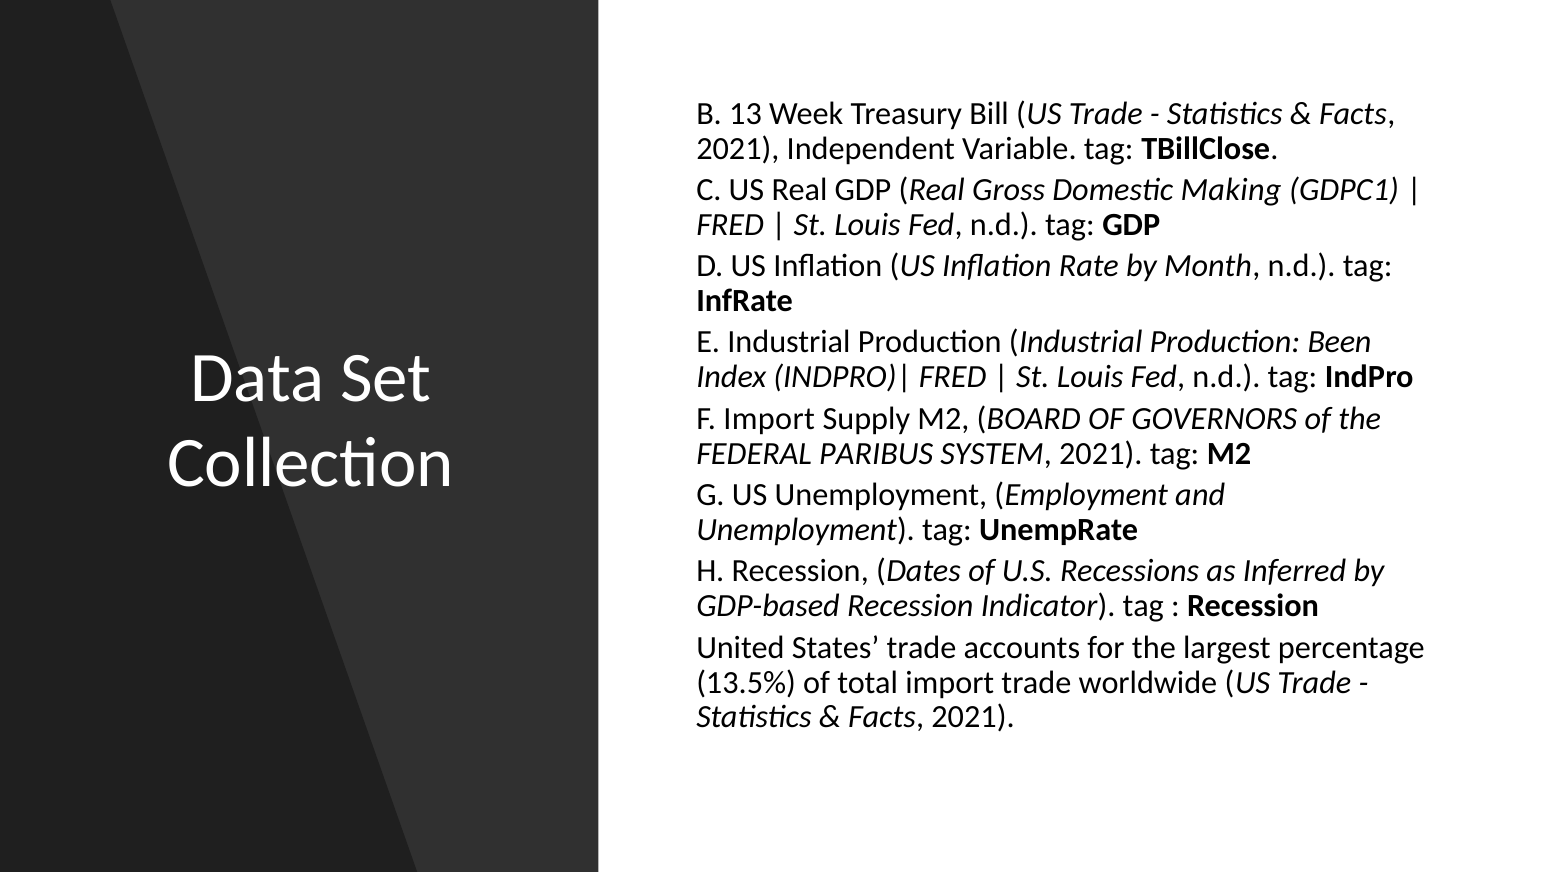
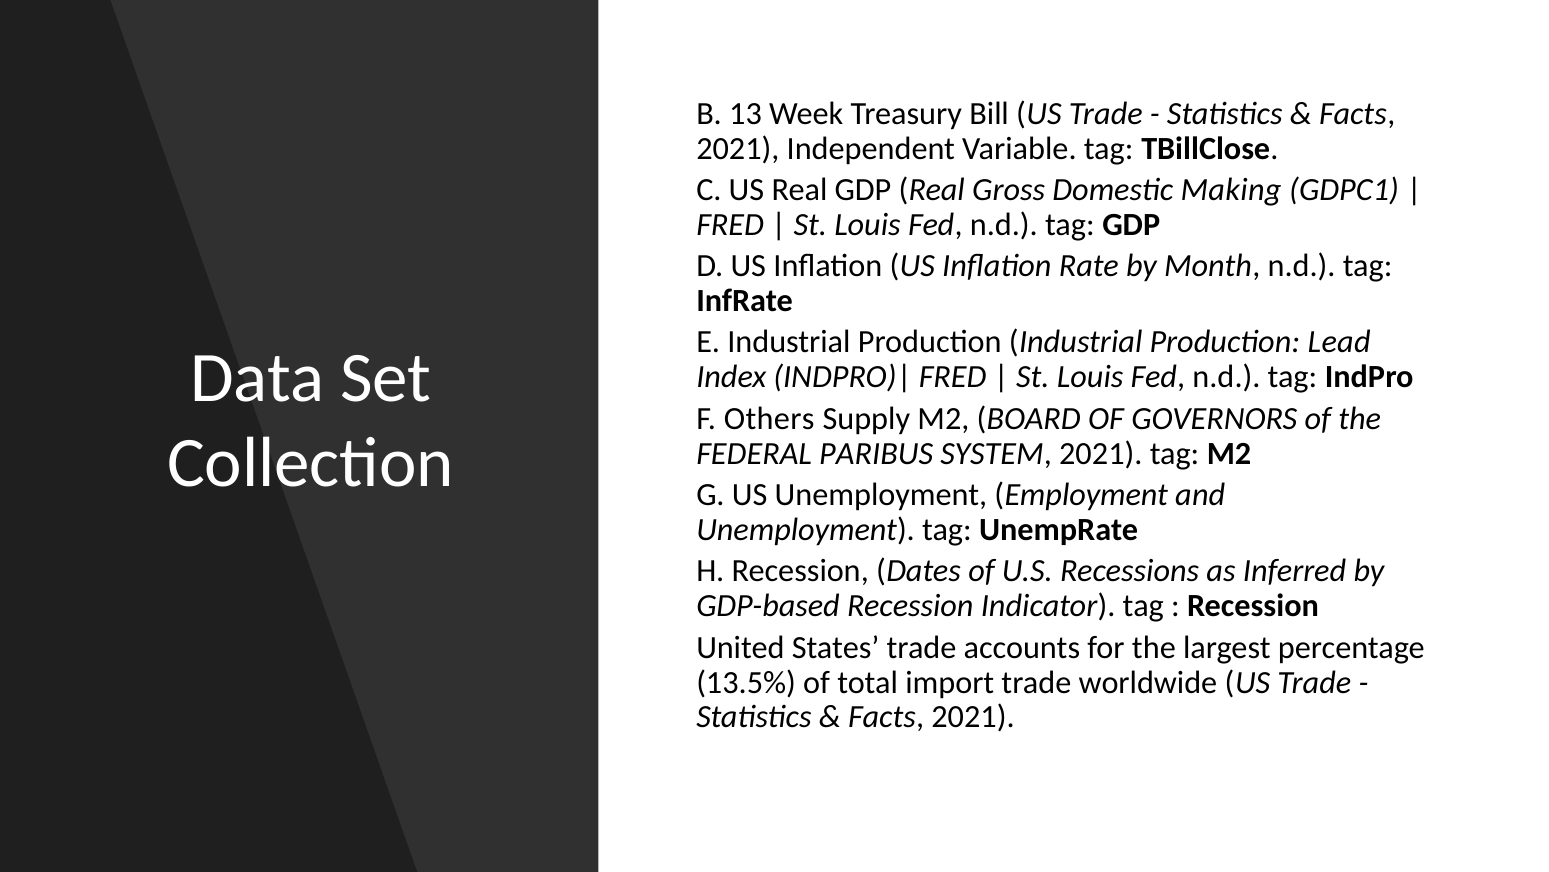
Been: Been -> Lead (1339, 342)
F Import: Import -> Others (769, 418)
